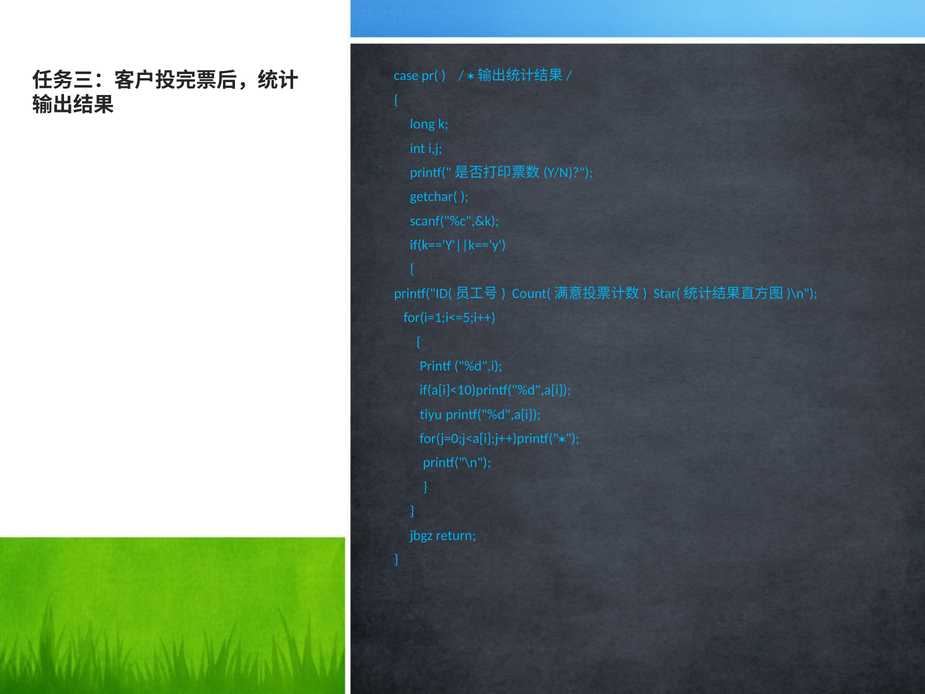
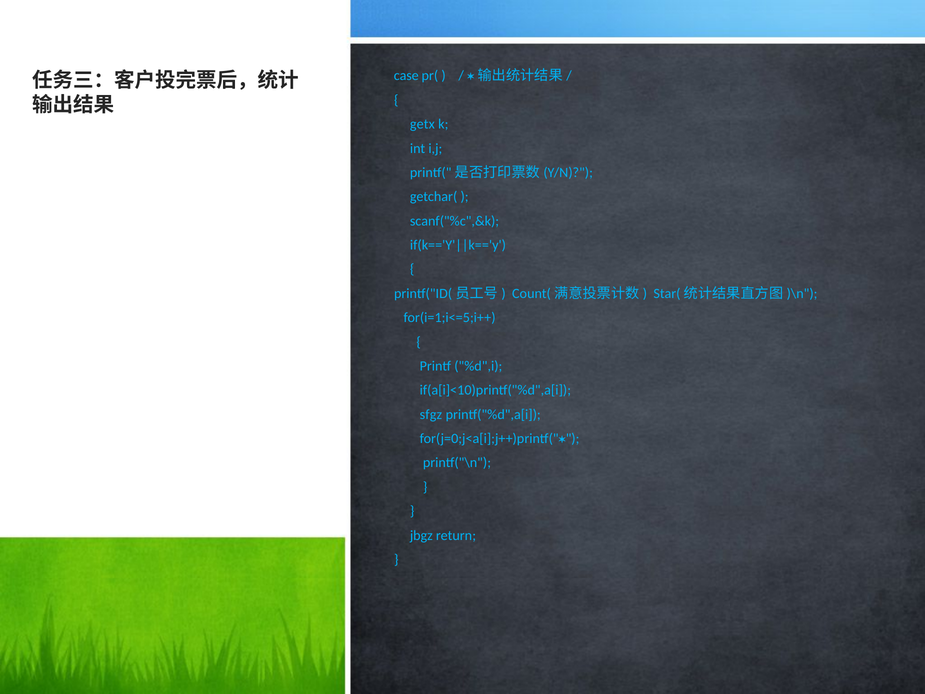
long: long -> getx (422, 124)
tiyu: tiyu -> sfgz (431, 414)
